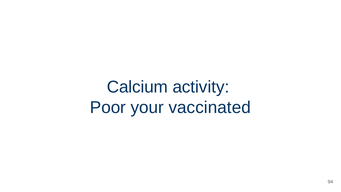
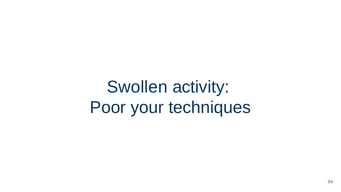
Calcium: Calcium -> Swollen (137, 87)
vaccinated: vaccinated -> techniques (210, 107)
